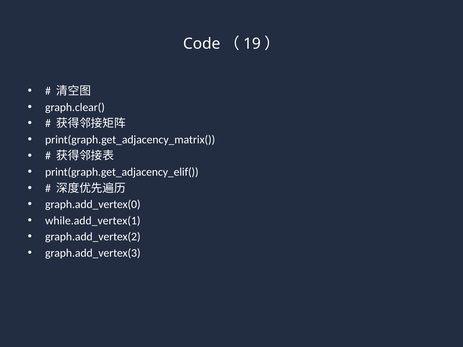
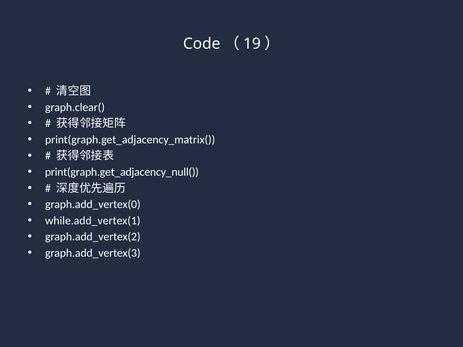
print(graph.get_adjacency_elif(: print(graph.get_adjacency_elif( -> print(graph.get_adjacency_null( (122, 172)
